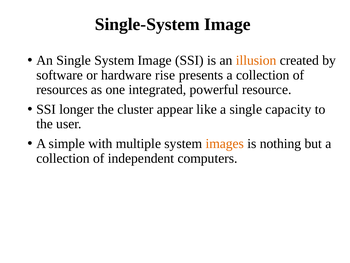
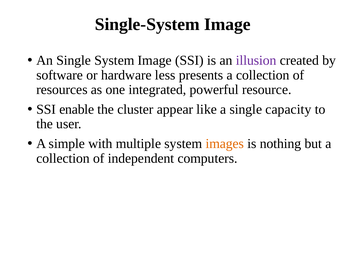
illusion colour: orange -> purple (256, 60)
rise: rise -> less (165, 75)
longer: longer -> enable (77, 109)
